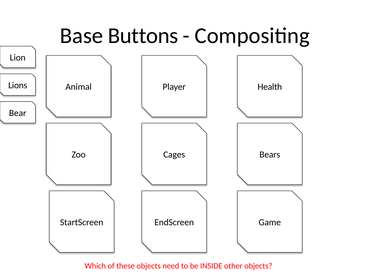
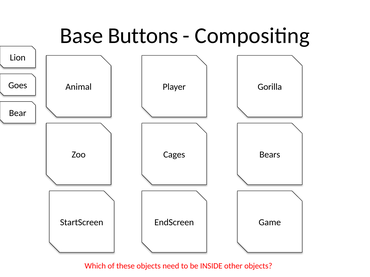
Lions: Lions -> Goes (18, 85)
Health: Health -> Gorilla (270, 87)
